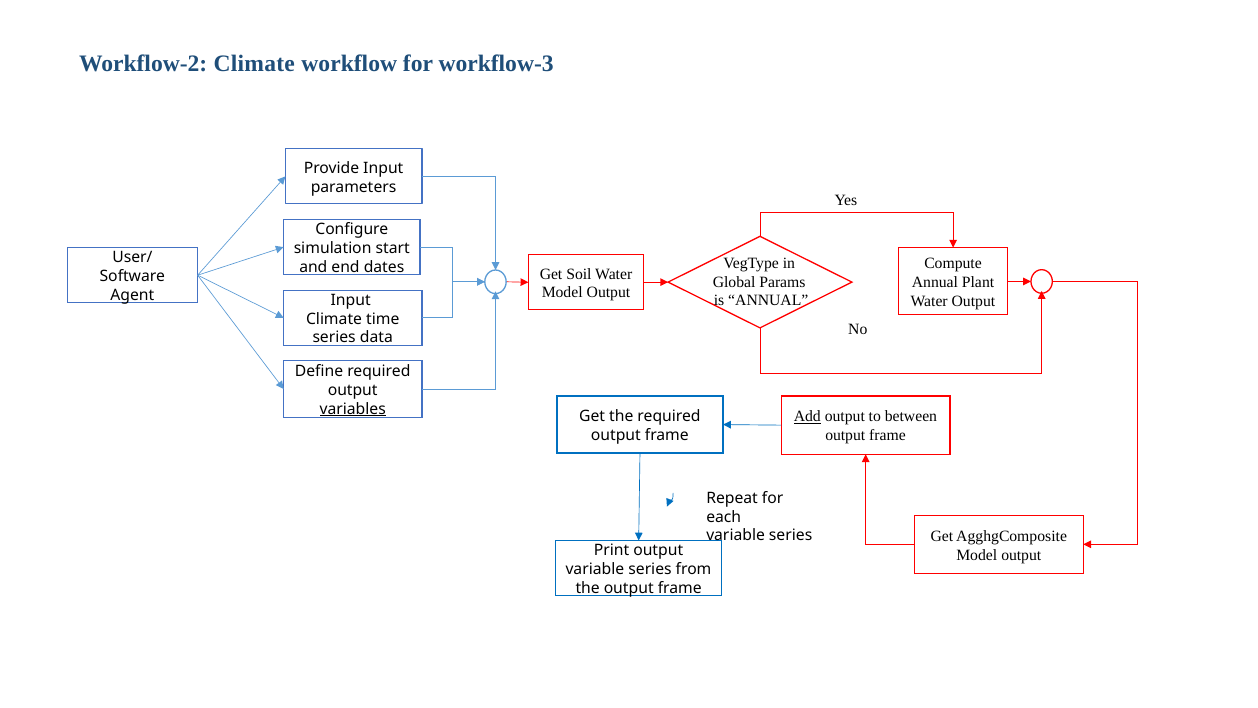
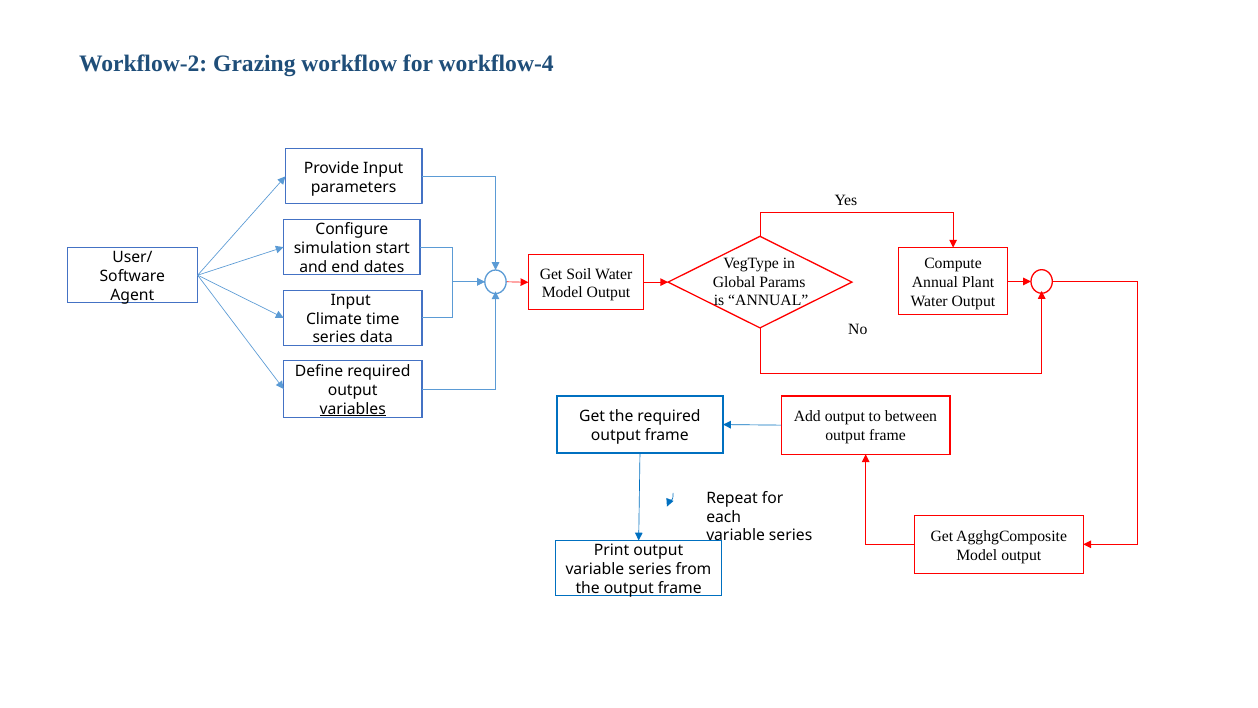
Workflow-2 Climate: Climate -> Grazing (254, 64)
workflow-3: workflow-3 -> workflow-4 (496, 64)
Add underline: present -> none (807, 417)
